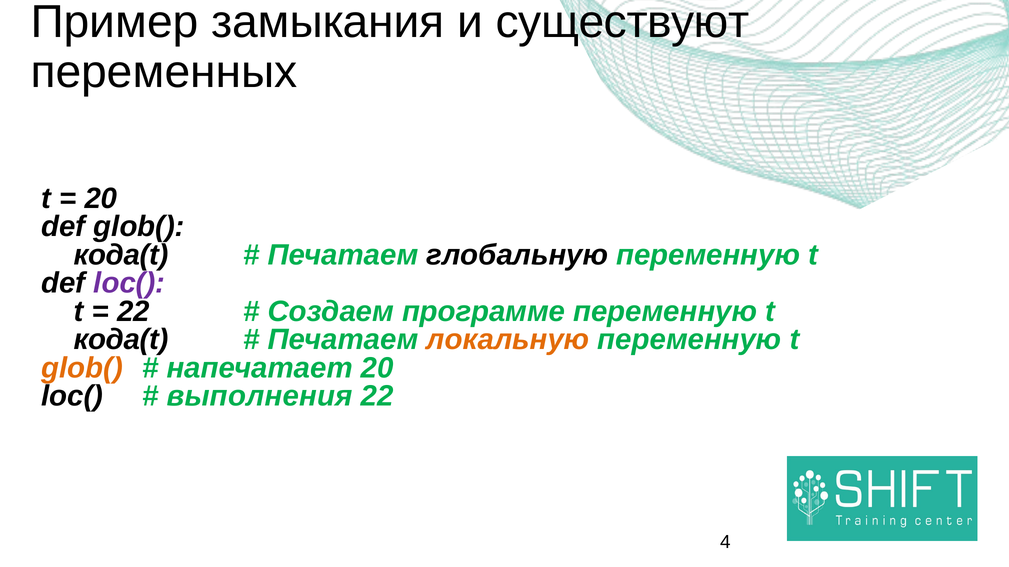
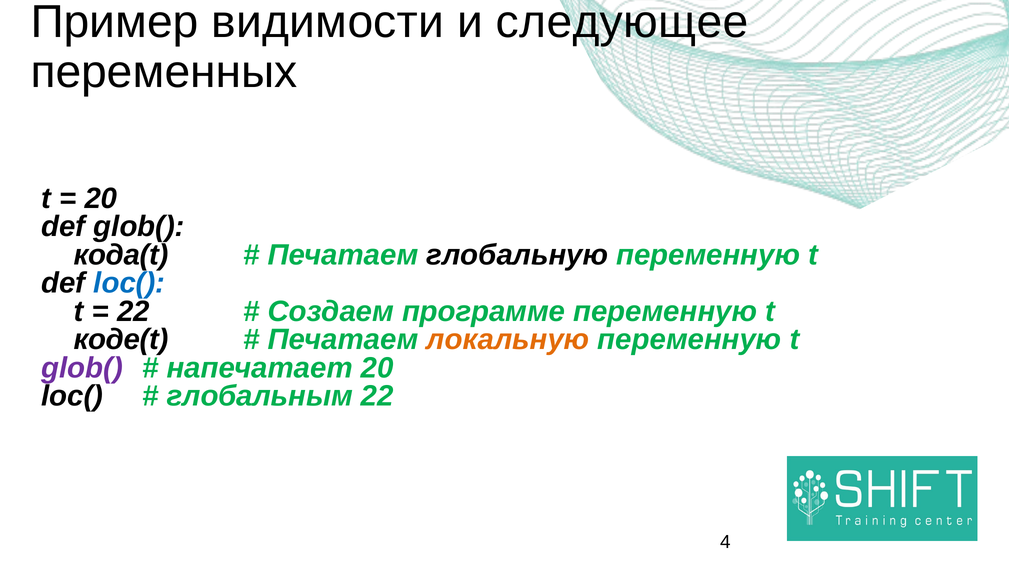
замыкания: замыкания -> видимости (328, 22)
существуют: существуют -> следующее (622, 22)
loc( colour: purple -> blue (129, 284)
кода(t: кода(t -> коде(t (121, 340)
glob( colour: orange -> purple (82, 368)
выполнения: выполнения -> глобальным (260, 397)
